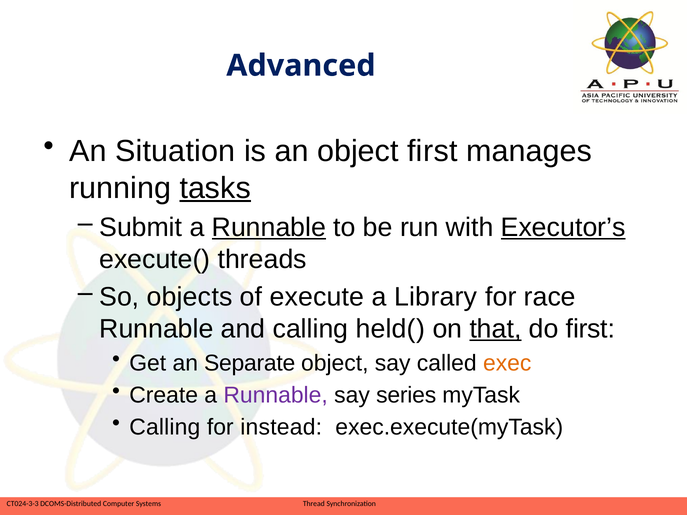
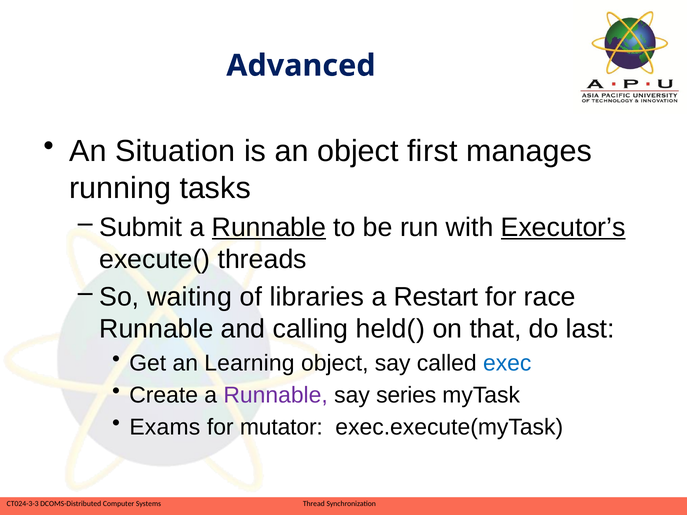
tasks underline: present -> none (215, 188)
objects: objects -> waiting (190, 297)
execute: execute -> libraries (317, 297)
Library: Library -> Restart (436, 297)
that underline: present -> none (495, 329)
do first: first -> last (590, 329)
Separate: Separate -> Learning (249, 363)
exec colour: orange -> blue (507, 363)
Calling: Calling -> Exams (165, 427)
instead: instead -> mutator (281, 427)
